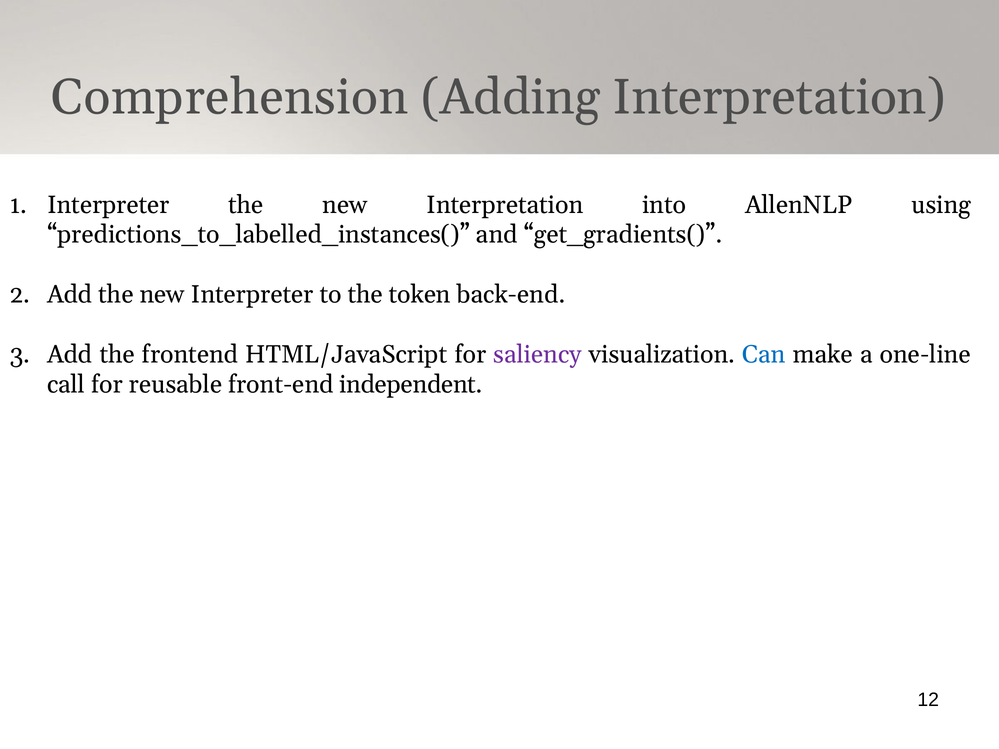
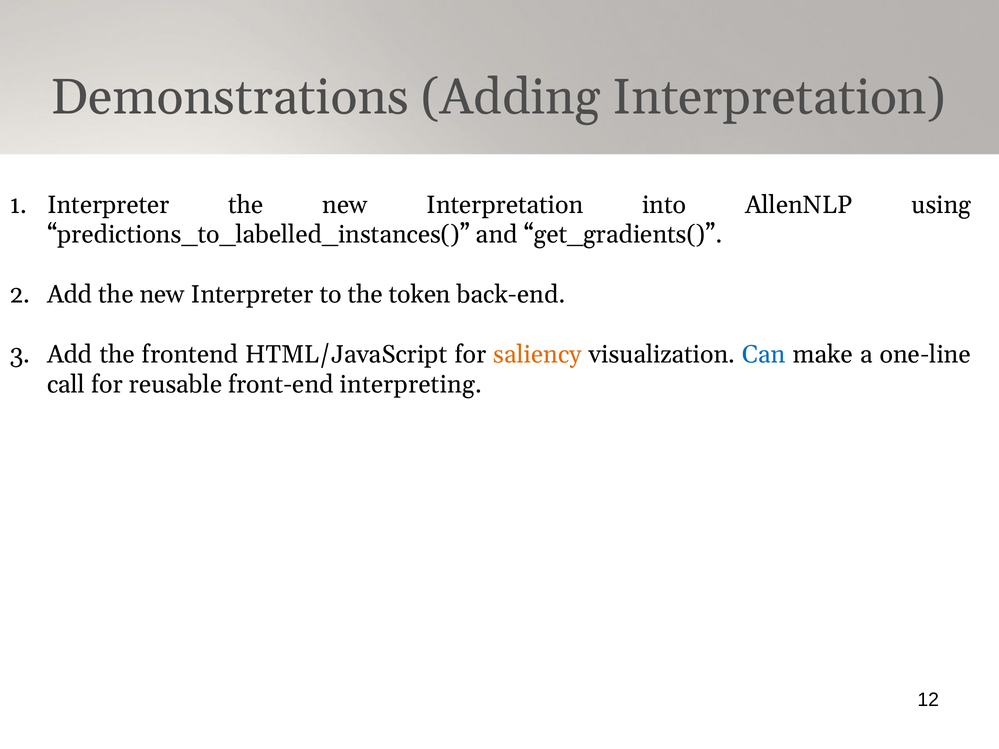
Comprehension: Comprehension -> Demonstrations (230, 98)
saliency colour: purple -> orange (538, 355)
independent: independent -> interpreting (411, 385)
